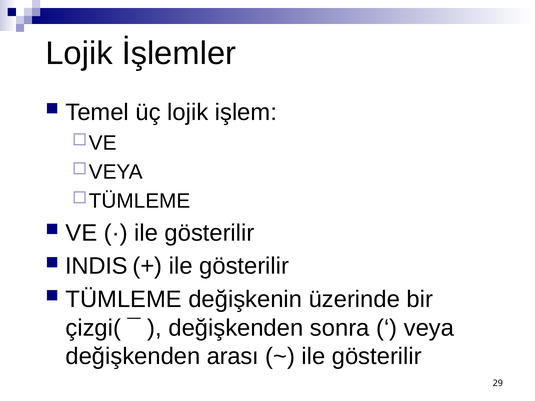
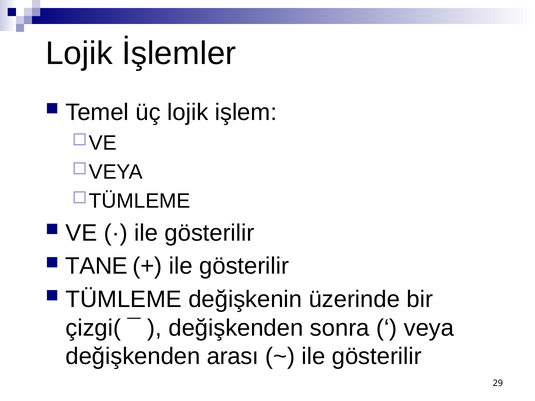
INDIS: INDIS -> TANE (96, 266)
